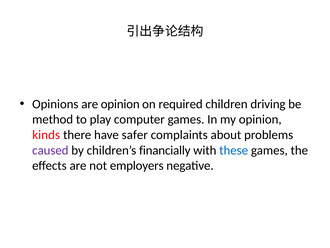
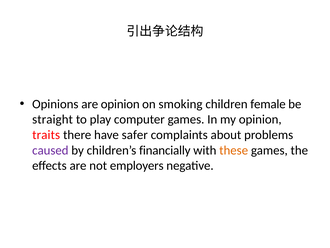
required: required -> smoking (181, 104)
driving: driving -> female (268, 104)
method: method -> straight (53, 119)
kinds: kinds -> traits (46, 135)
these colour: blue -> orange (234, 150)
